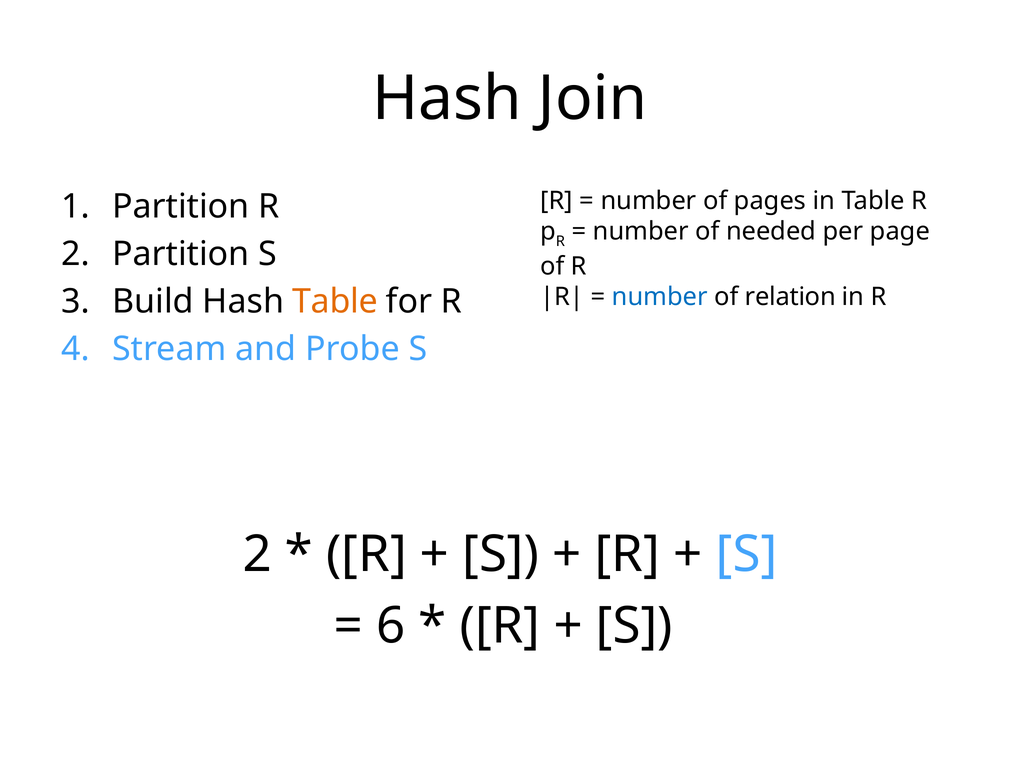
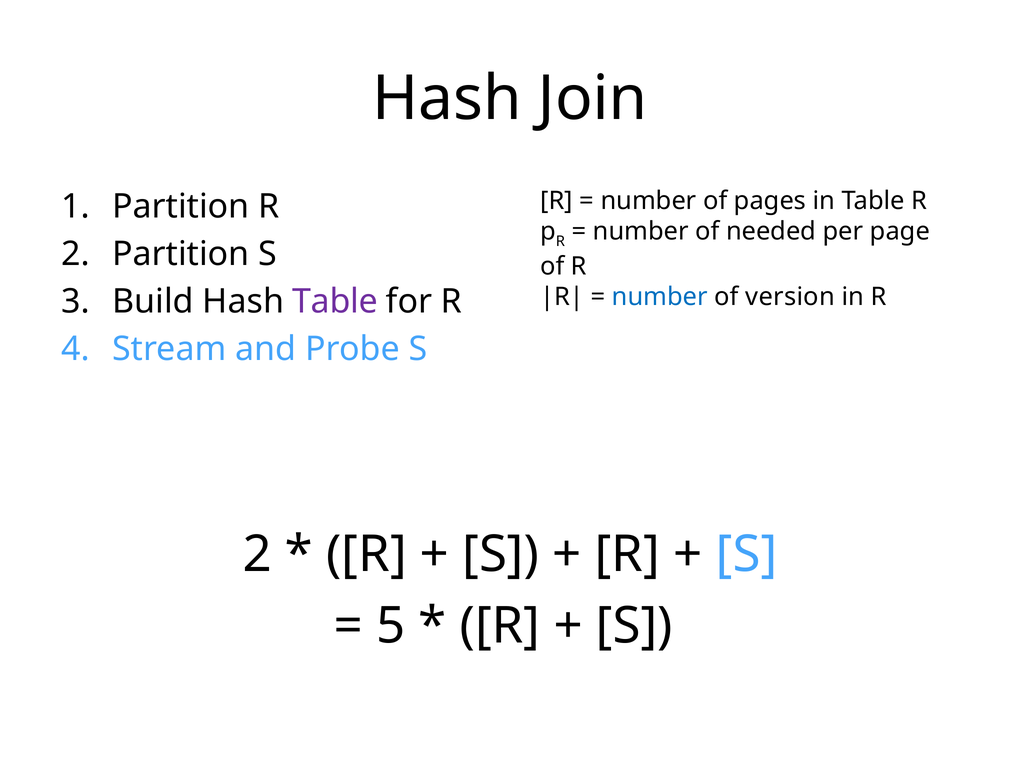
relation: relation -> version (790, 297)
Table colour: orange -> purple (335, 302)
6: 6 -> 5 (391, 626)
